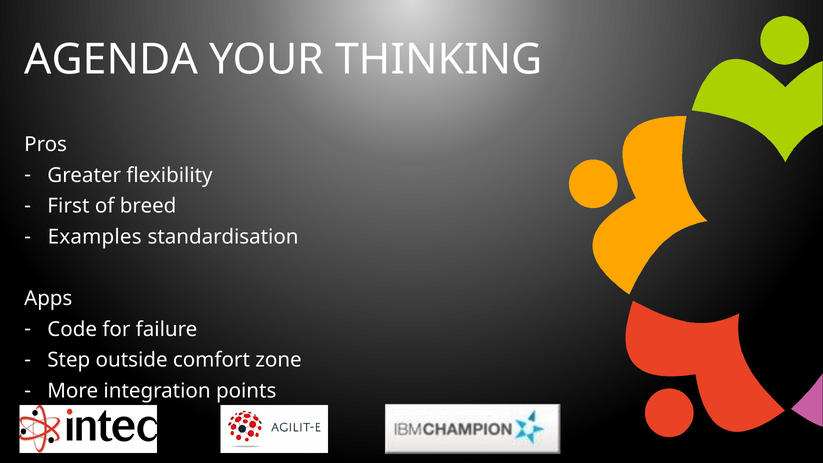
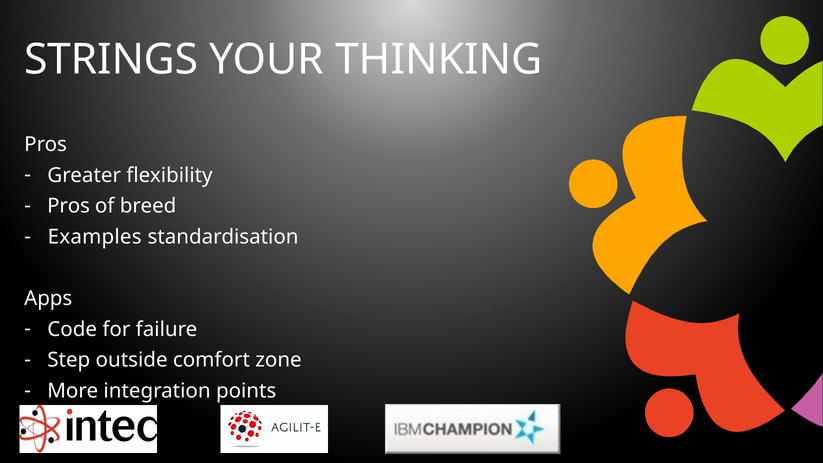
AGENDA: AGENDA -> STRINGS (111, 60)
First: First -> Pros (69, 206)
